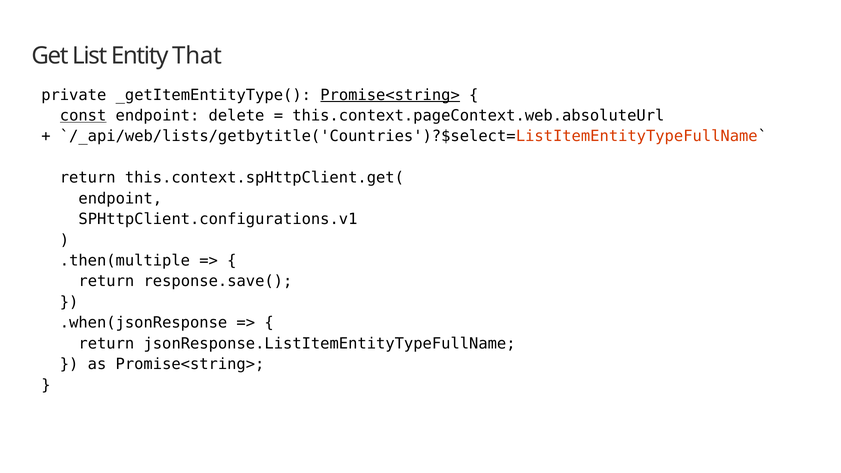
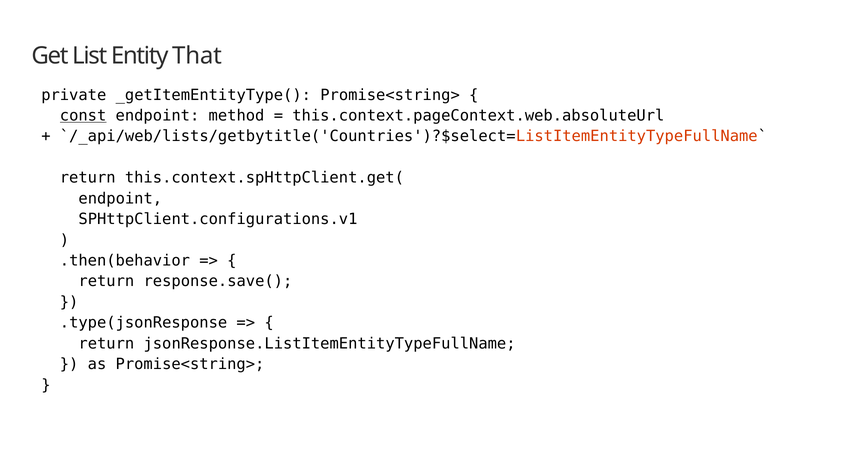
Promise<string> underline: present -> none (390, 95)
delete: delete -> method (237, 116)
.then(multiple: .then(multiple -> .then(behavior (125, 261)
.when(jsonResponse: .when(jsonResponse -> .type(jsonResponse (144, 323)
